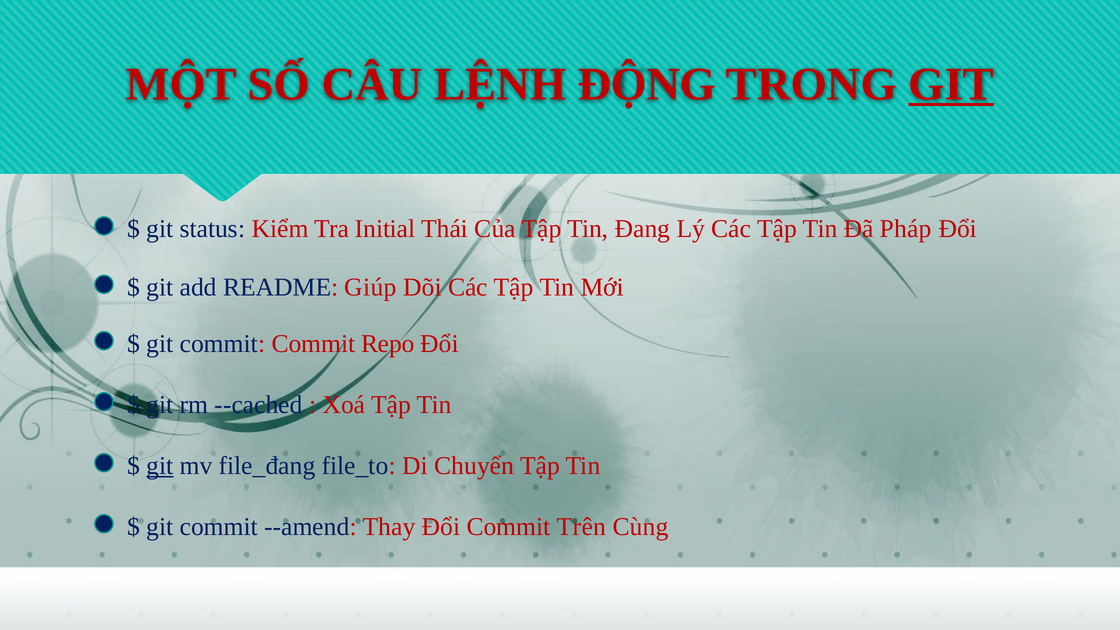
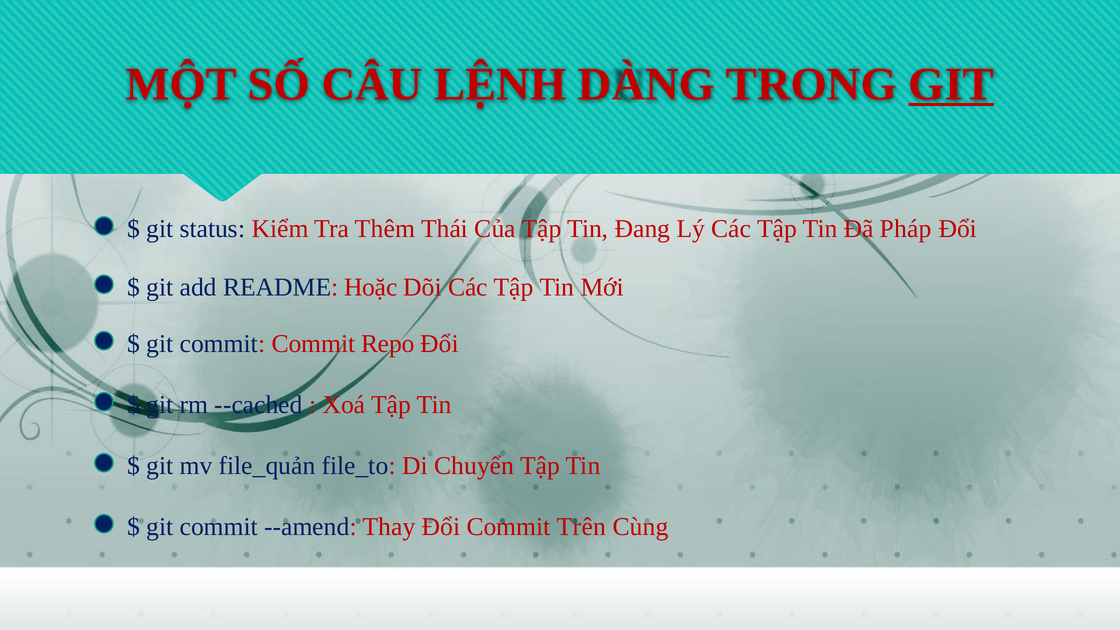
ĐỘNG: ĐỘNG -> DÀNG (647, 84)
Initial: Initial -> Thêm (385, 229)
Giúp: Giúp -> Hoặc (371, 287)
git underline: present -> none (160, 466)
file_đang: file_đang -> file_quản (267, 466)
